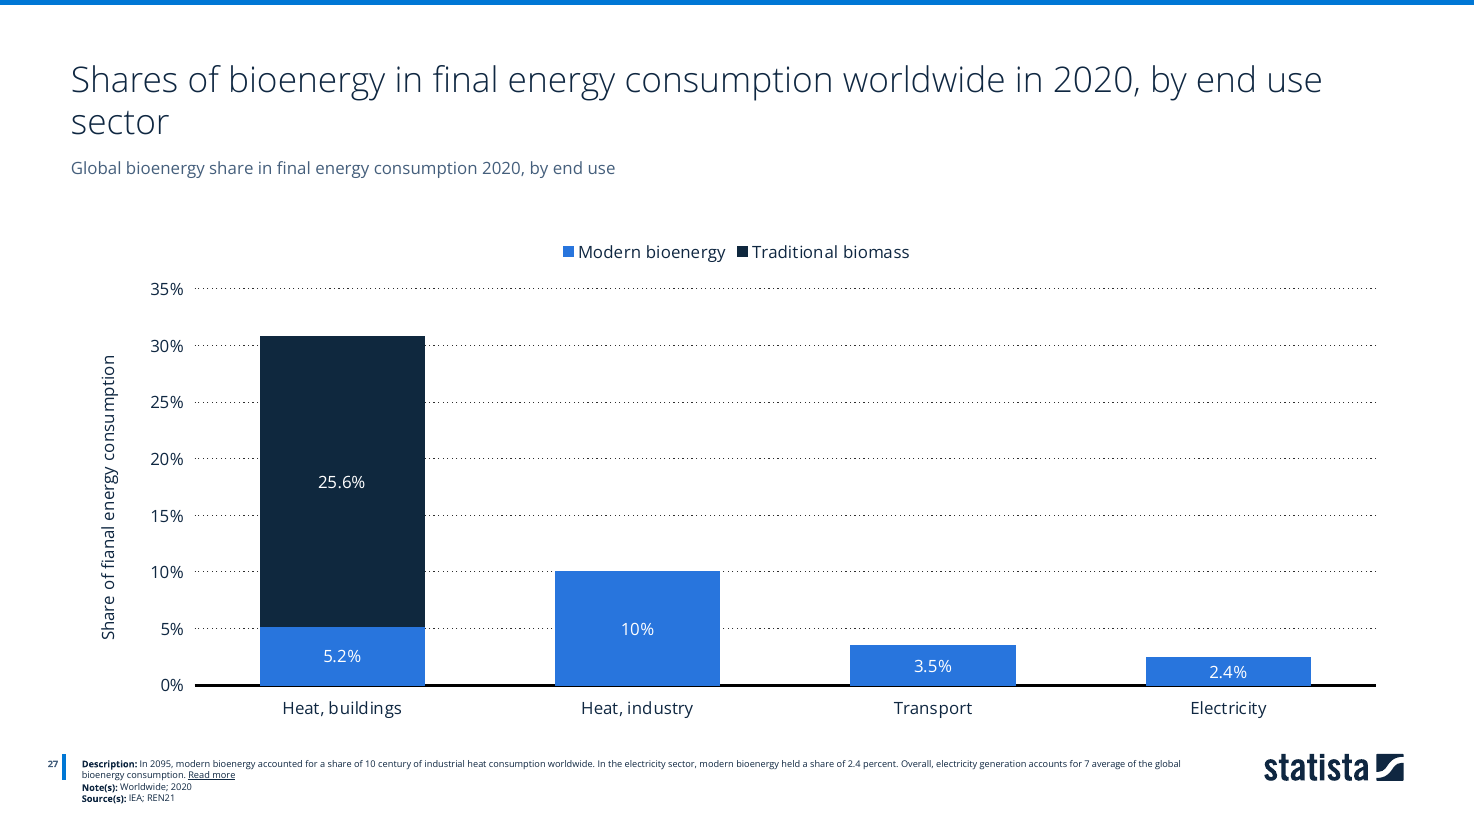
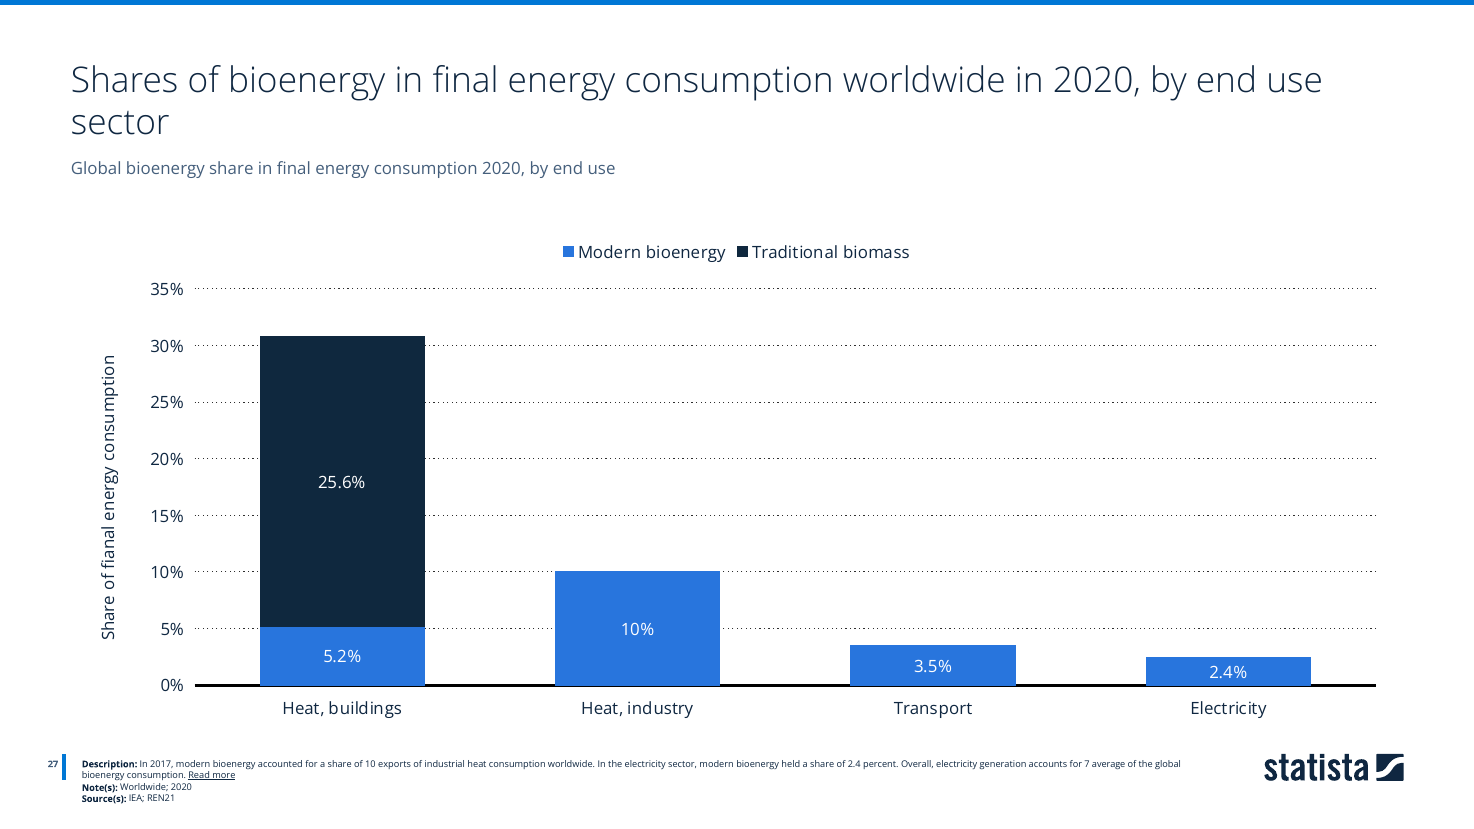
2095: 2095 -> 2017 (162, 764)
century: century -> exports (395, 764)
